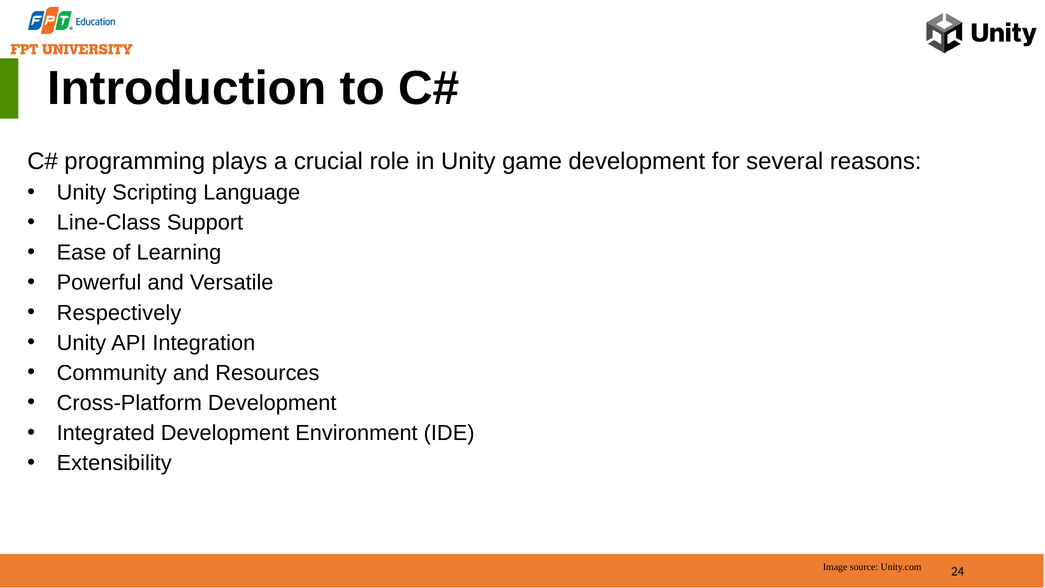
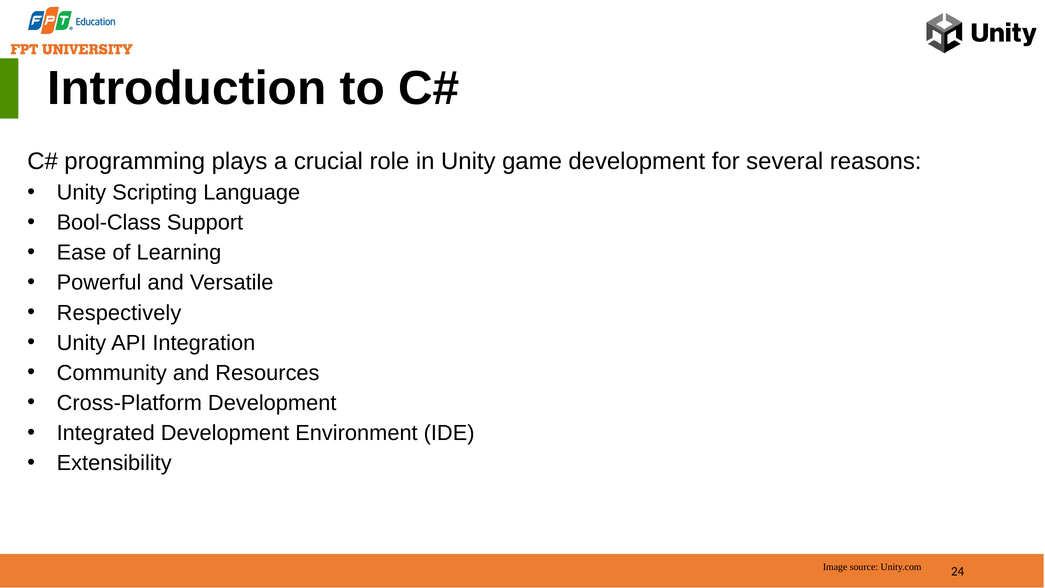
Line-Class: Line-Class -> Bool-Class (109, 223)
